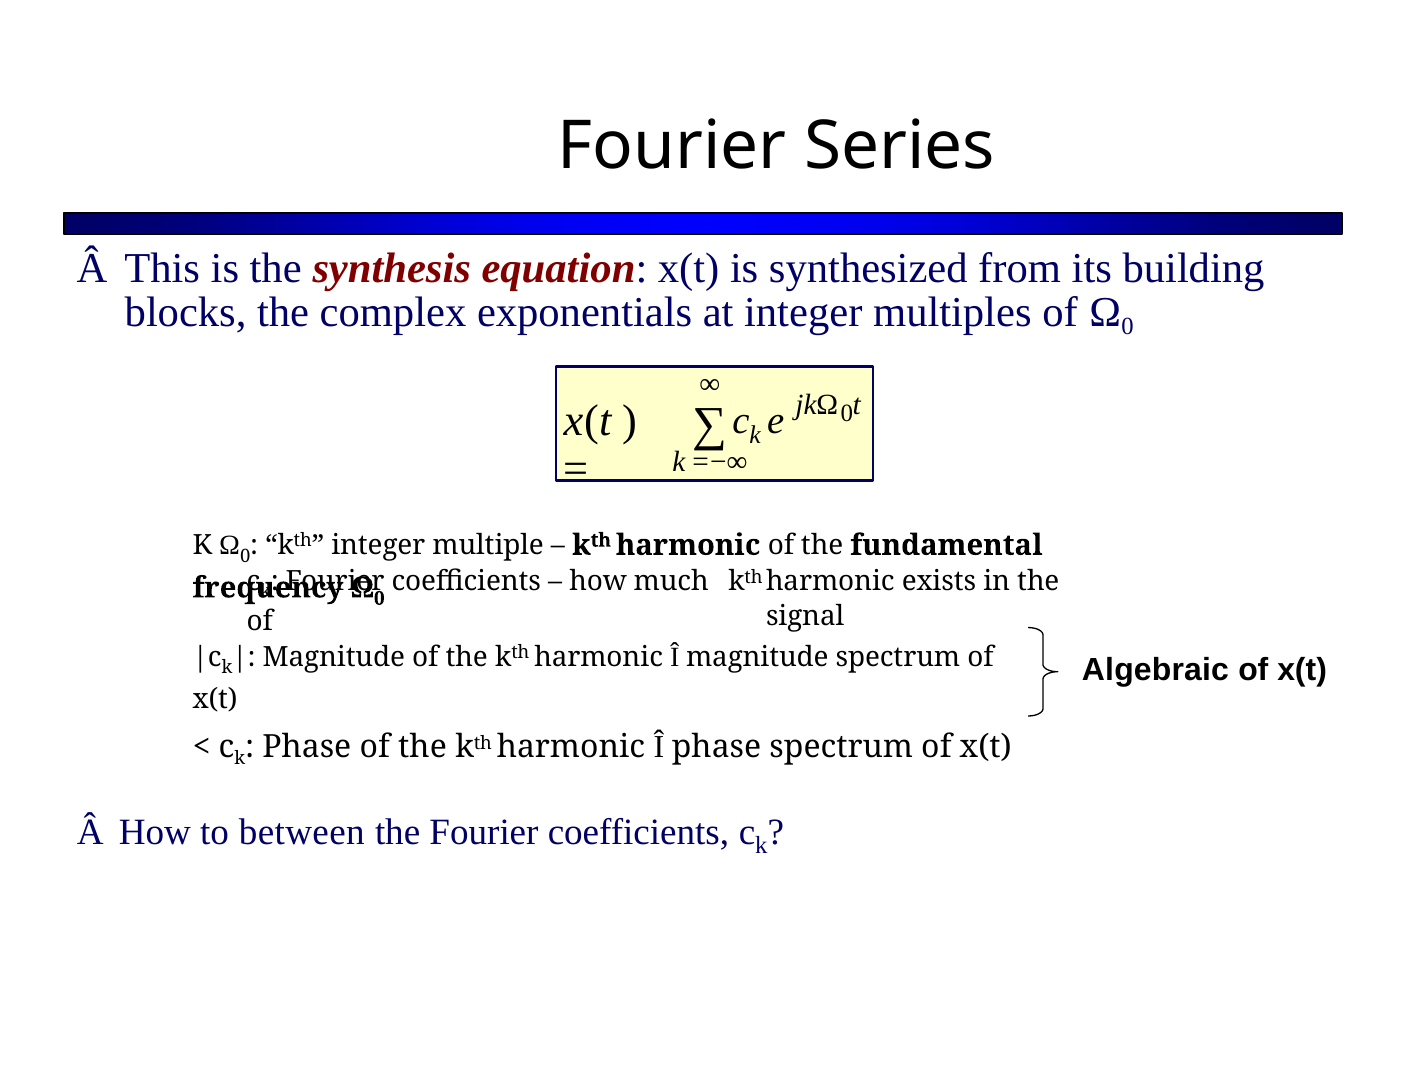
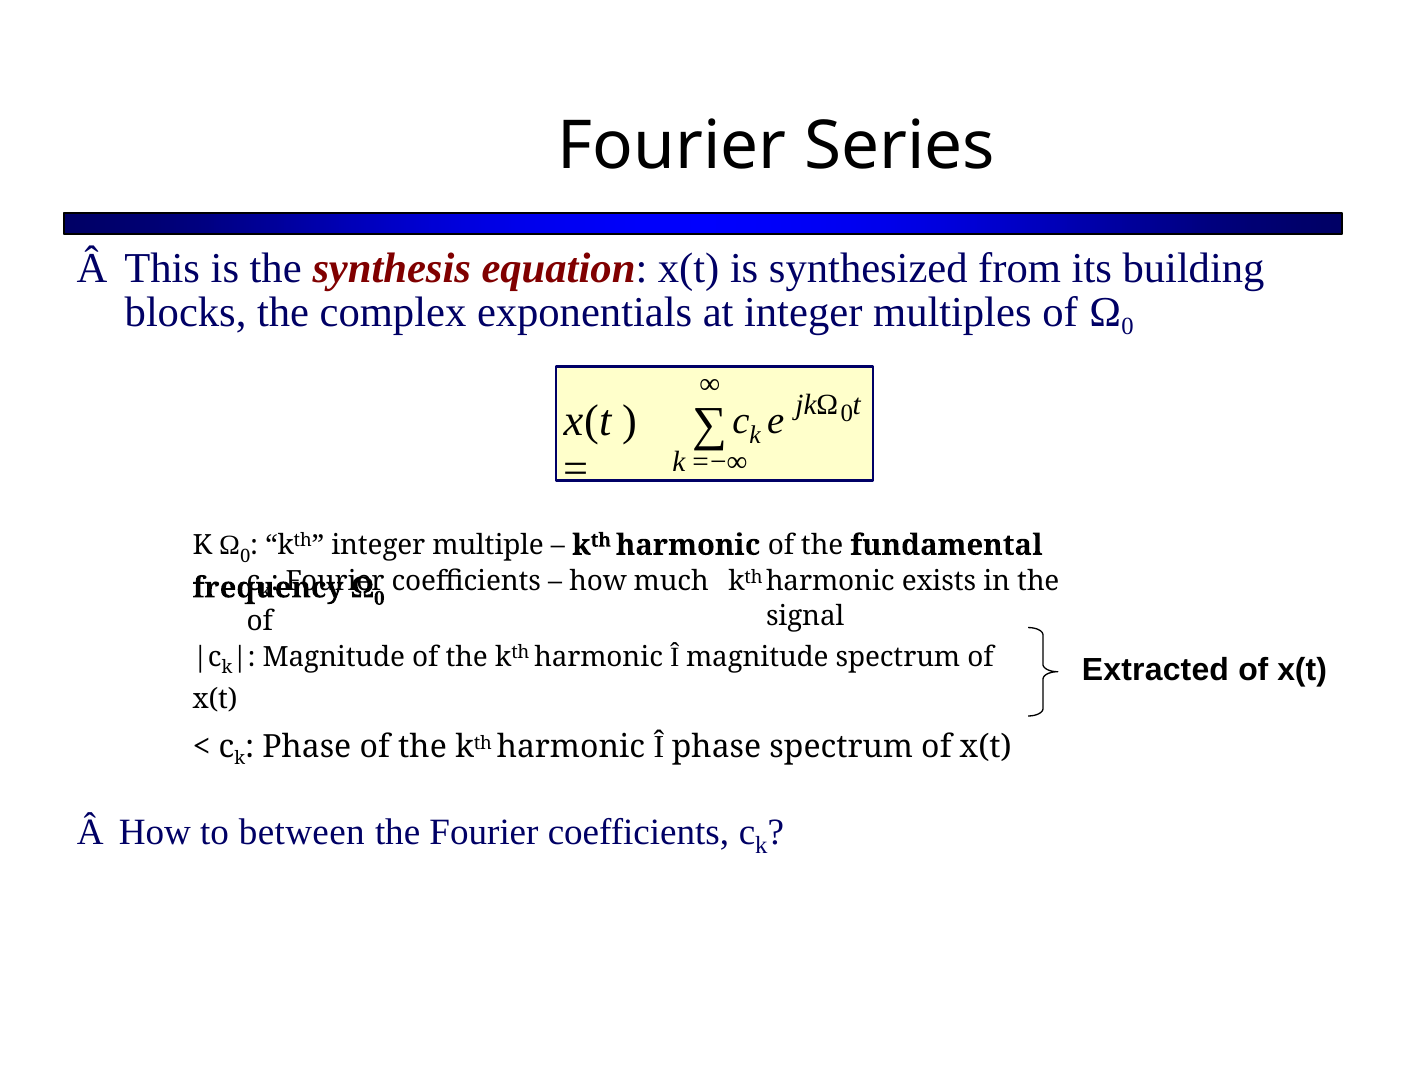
Algebraic: Algebraic -> Extracted (1155, 670)
